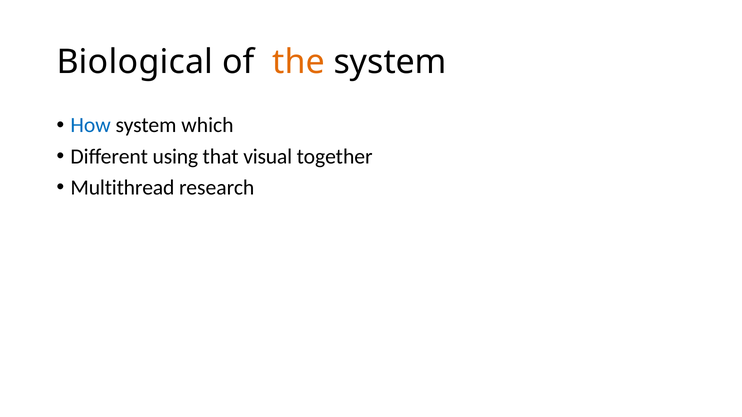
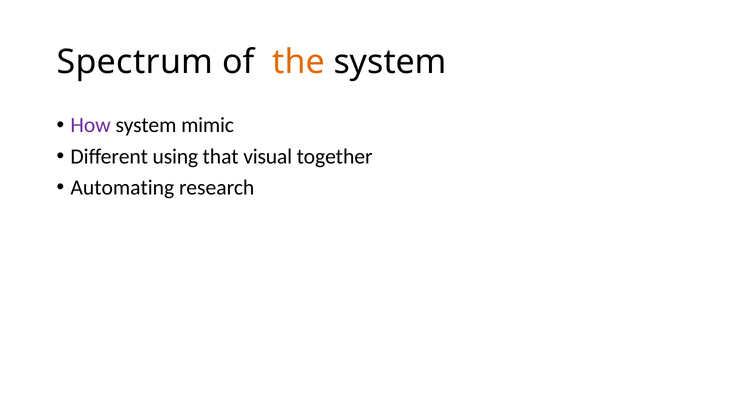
Biological: Biological -> Spectrum (135, 62)
How colour: blue -> purple (91, 125)
which: which -> mimic (208, 125)
Multithread: Multithread -> Automating (122, 188)
